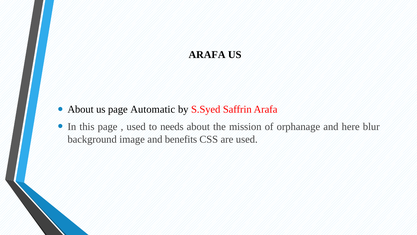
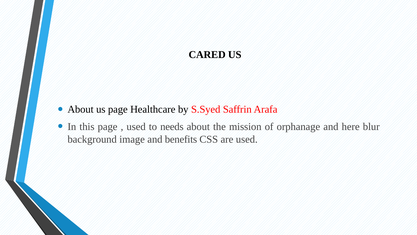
ARAFA: ARAFA -> CARED (207, 55)
Automatic: Automatic -> Healthcare (153, 109)
